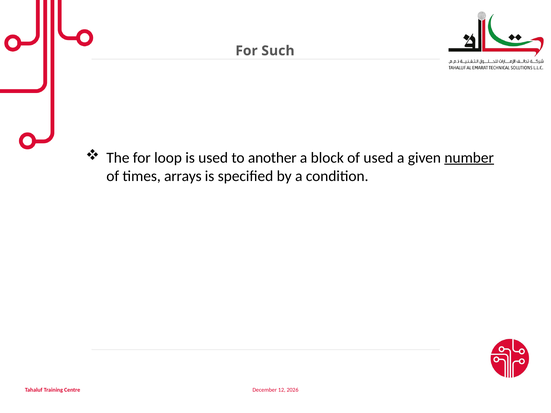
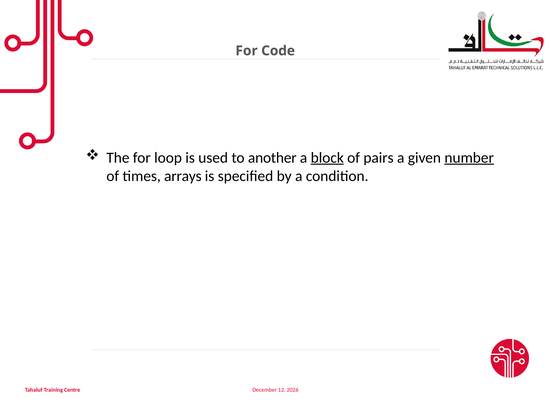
Such: Such -> Code (278, 51)
block underline: none -> present (327, 158)
of used: used -> pairs (379, 158)
